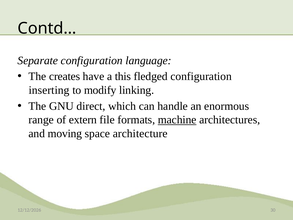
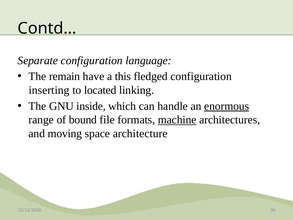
creates: creates -> remain (65, 76)
modify: modify -> located (100, 90)
direct: direct -> inside (91, 106)
enormous underline: none -> present (227, 106)
extern: extern -> bound (83, 120)
